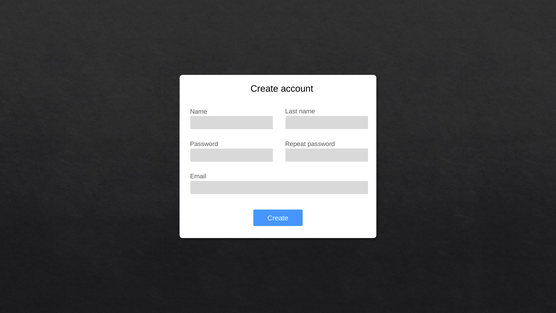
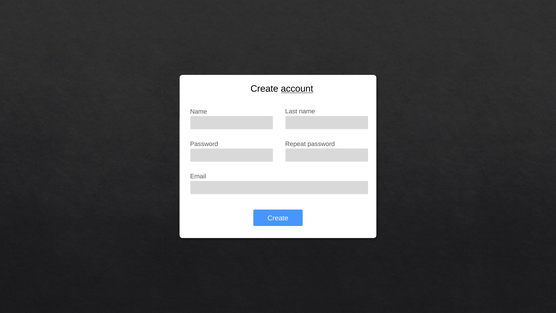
account underline: none -> present (297, 89)
